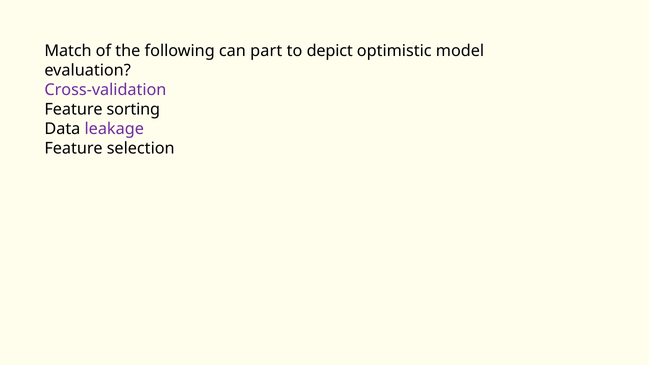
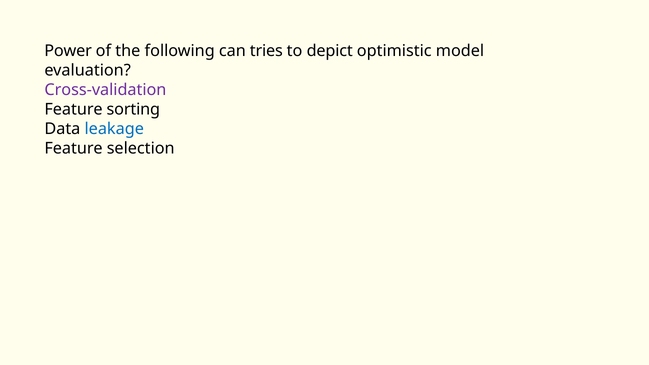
Match: Match -> Power (68, 51)
part: part -> tries (266, 51)
leakage colour: purple -> blue (114, 129)
